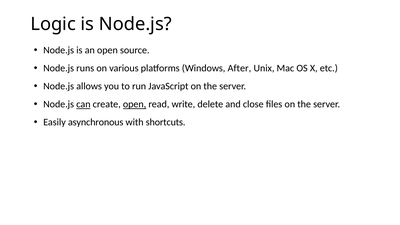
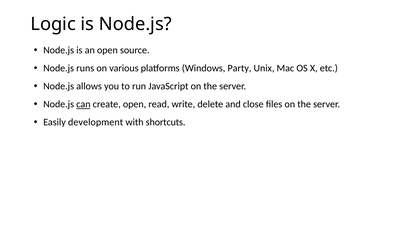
After: After -> Party (239, 68)
open underline: present -> none (135, 104)
asynchronous: asynchronous -> development (96, 122)
